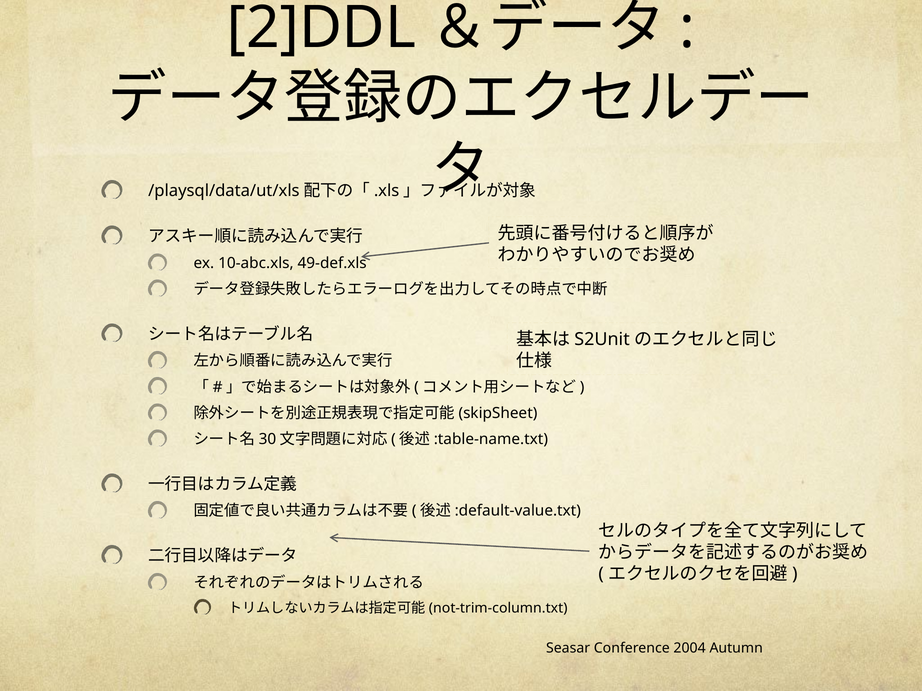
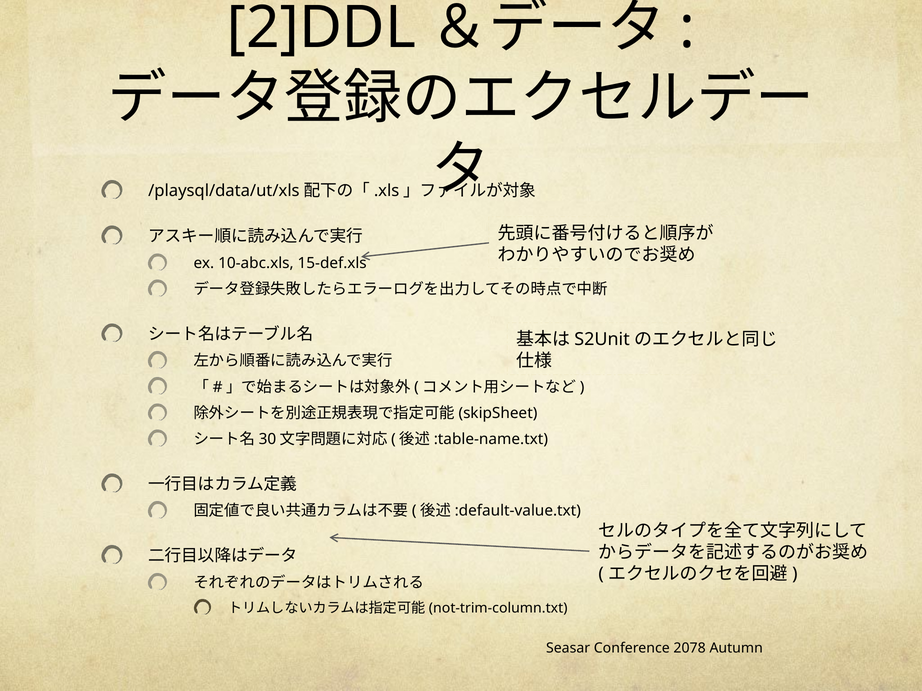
49-def.xls: 49-def.xls -> 15-def.xls (332, 263)
2004: 2004 -> 2078 (690, 649)
